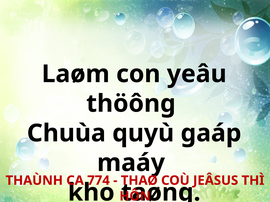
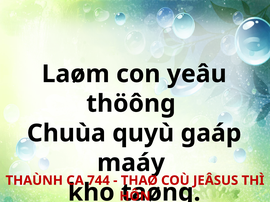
774: 774 -> 744 (98, 181)
